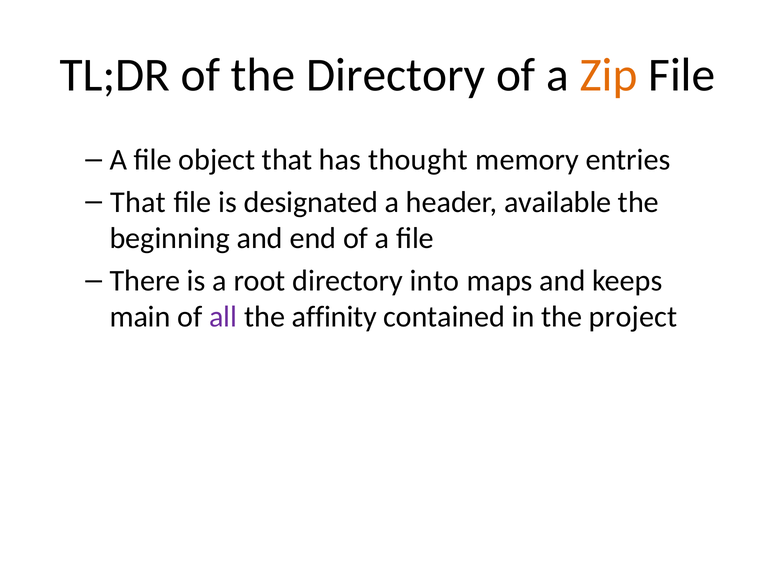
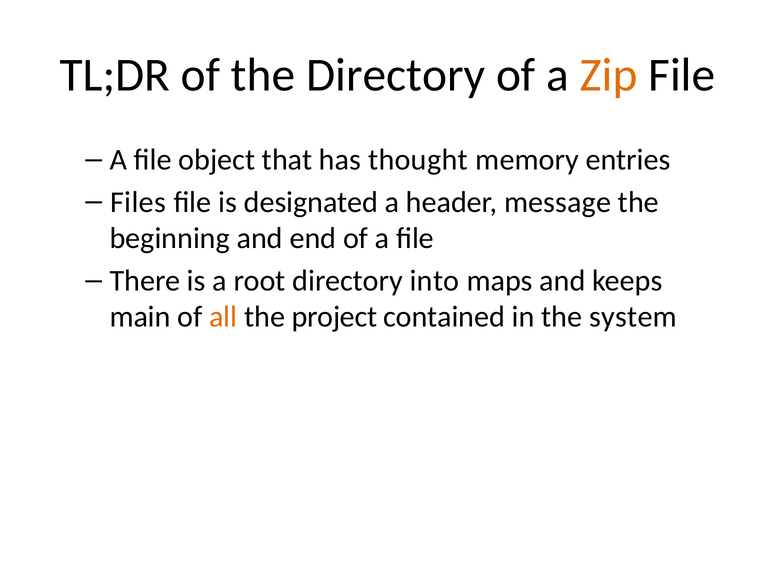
That: That -> Files (138, 202)
available: available -> message (558, 202)
all colour: purple -> orange (223, 317)
affinity: affinity -> project (334, 317)
project: project -> system (633, 317)
